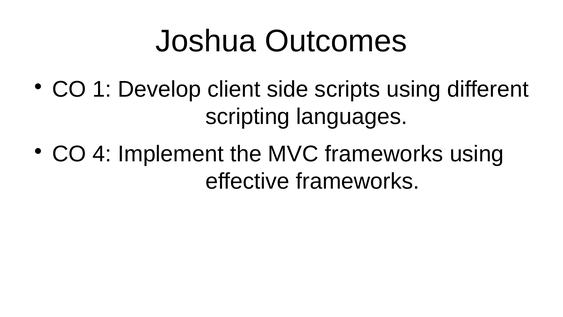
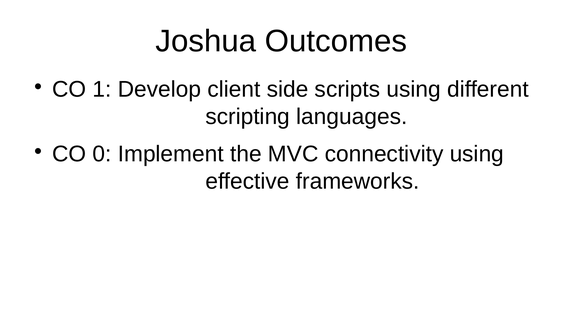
4: 4 -> 0 (102, 154)
MVC frameworks: frameworks -> connectivity (384, 154)
